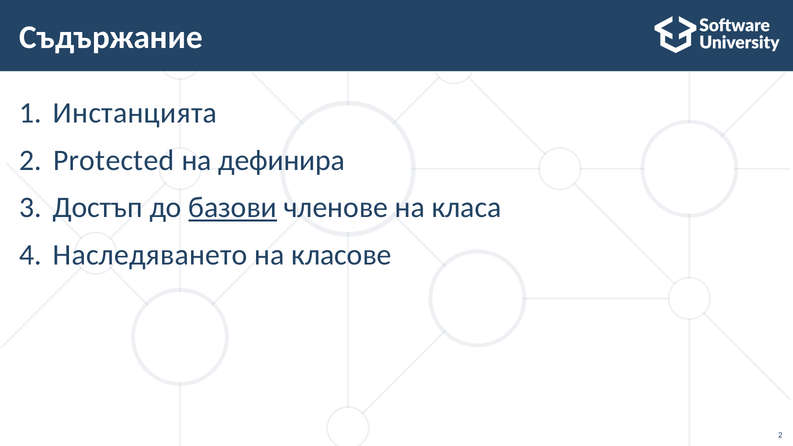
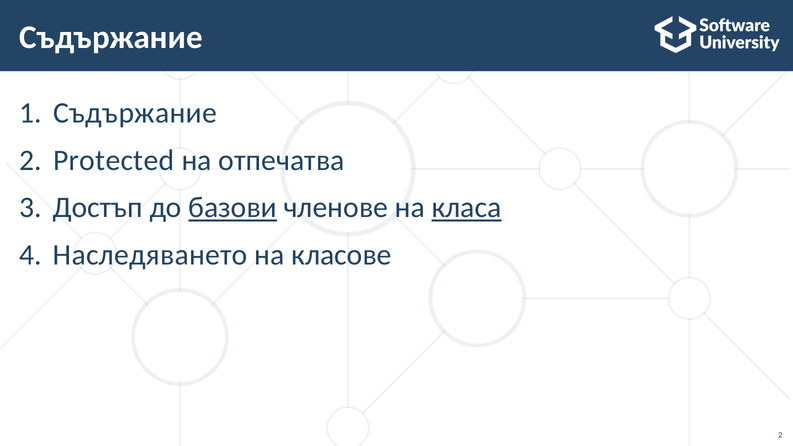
Инстанцията: Инстанцията -> Съдържание (135, 113)
дефинира: дефинира -> отпечатва (282, 160)
класа underline: none -> present (467, 208)
